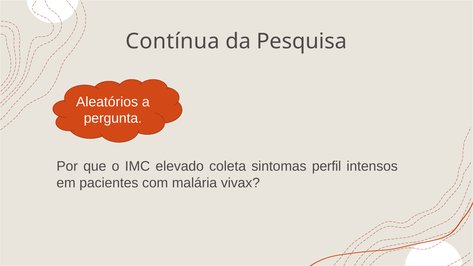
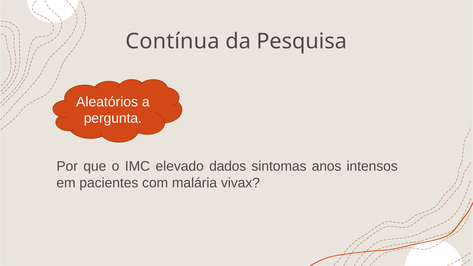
coleta: coleta -> dados (228, 166)
perfil: perfil -> anos (327, 166)
